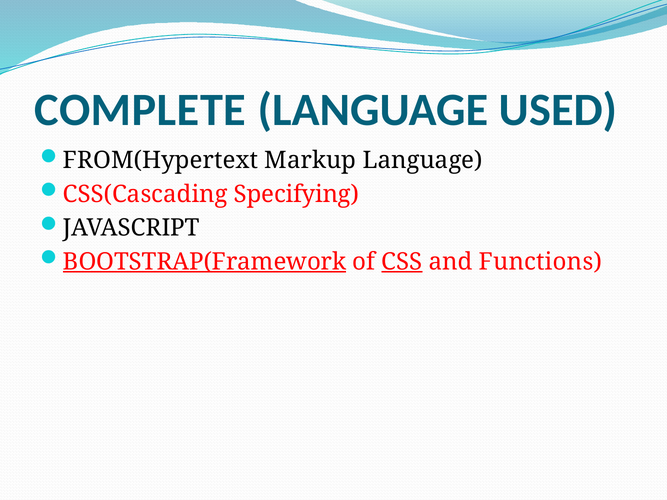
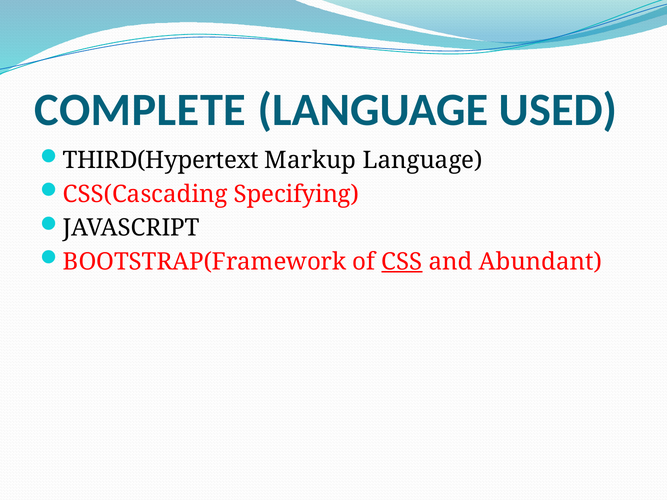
FROM(Hypertext: FROM(Hypertext -> THIRD(Hypertext (161, 161)
BOOTSTRAP(Framework underline: present -> none (205, 262)
Functions: Functions -> Abundant (540, 262)
